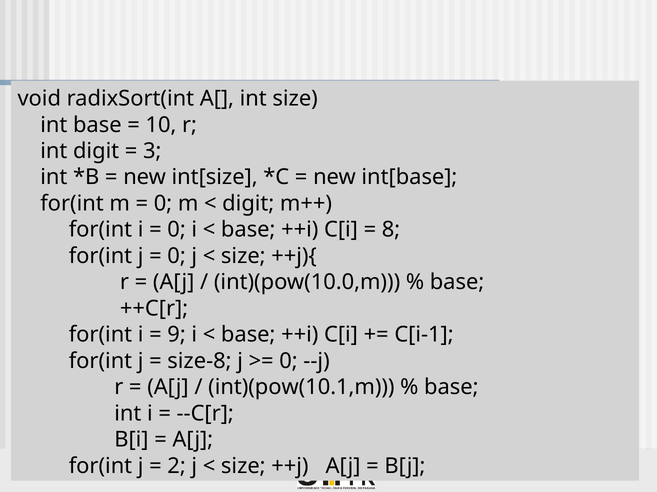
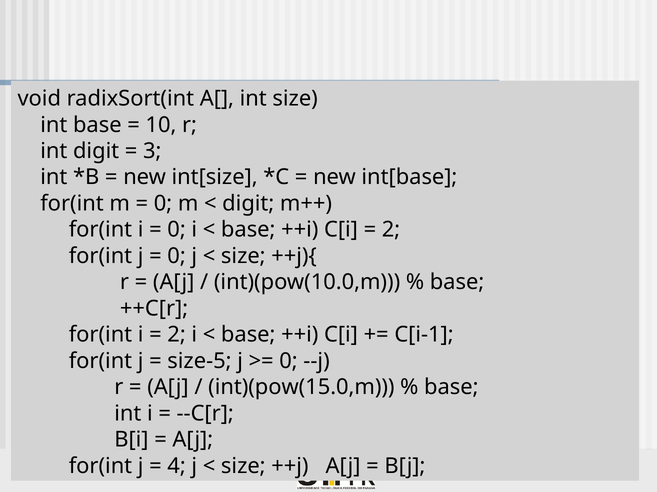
8: 8 -> 2 (391, 230)
9: 9 -> 2 (177, 335)
size-8: size-8 -> size-5 (199, 361)
int)(pow(10.1,m: int)(pow(10.1,m -> int)(pow(15.0,m (301, 388)
2: 2 -> 4 (177, 467)
